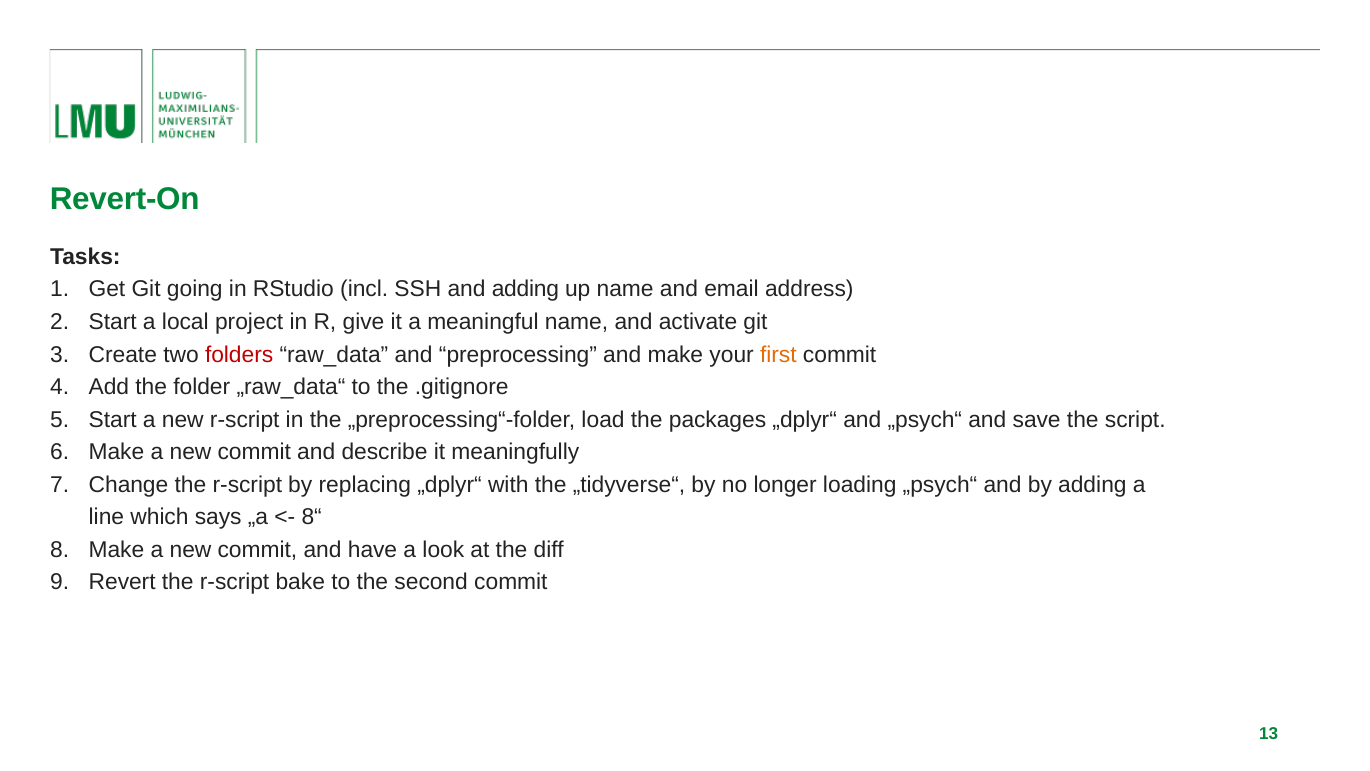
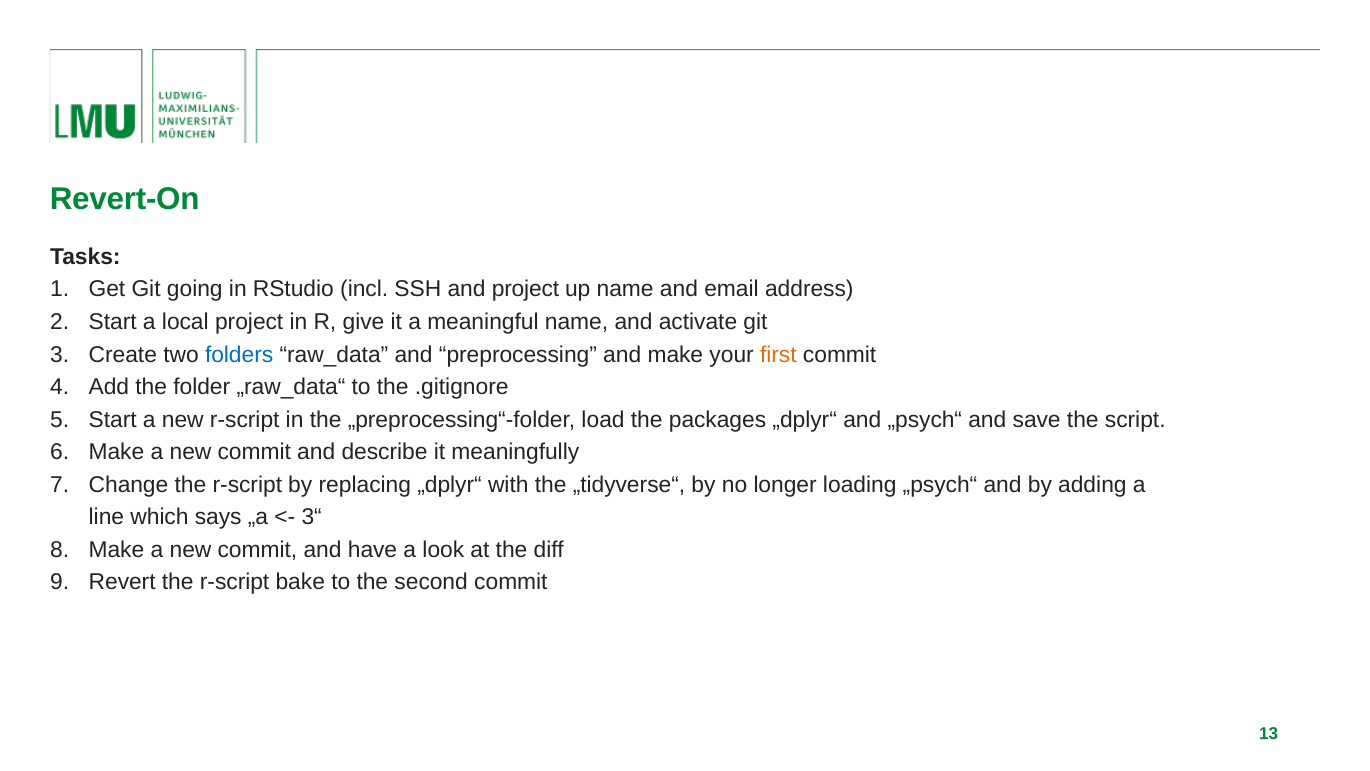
and adding: adding -> project (525, 289)
folders colour: red -> blue (239, 354)
8“: 8“ -> 3“ (312, 517)
